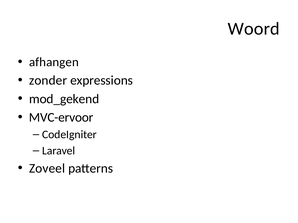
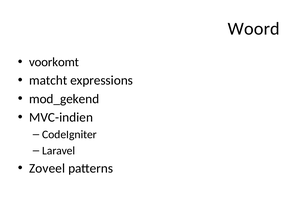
afhangen: afhangen -> voorkomt (54, 62)
zonder: zonder -> matcht (48, 81)
MVC-ervoor: MVC-ervoor -> MVC-indien (61, 118)
